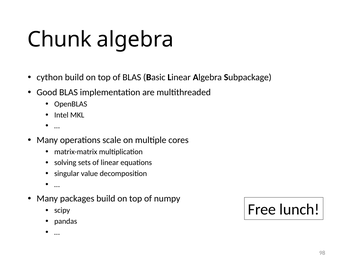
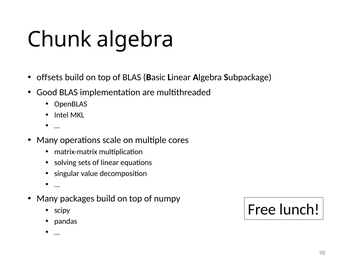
cython: cython -> offsets (50, 77)
